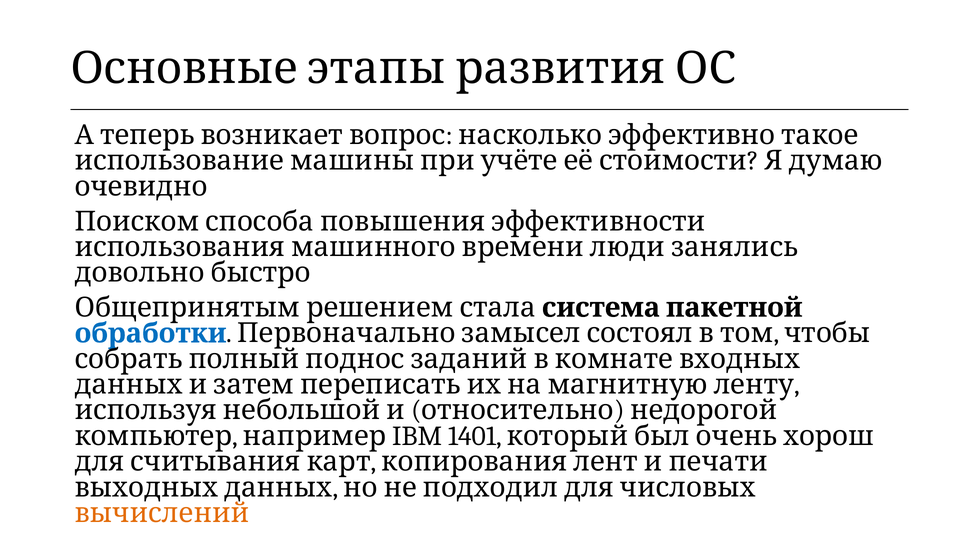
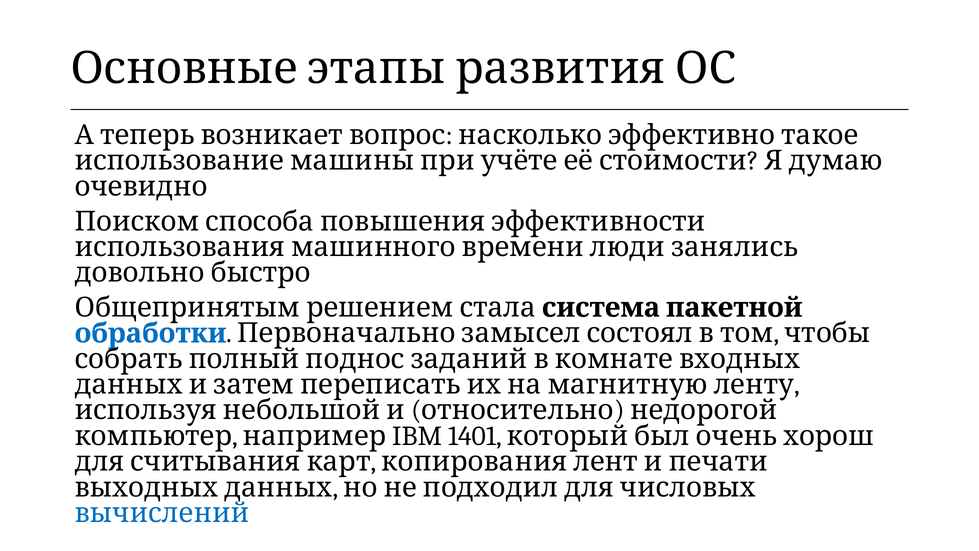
вычислений colour: orange -> blue (162, 513)
